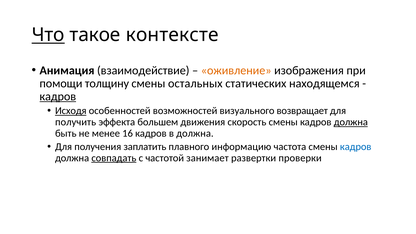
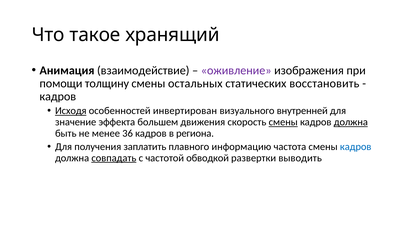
Что underline: present -> none (48, 35)
контексте: контексте -> хранящий (172, 35)
оживление colour: orange -> purple (236, 70)
находящемся: находящемся -> восстановить (324, 83)
кадров underline: present -> none (58, 97)
возможностей: возможностей -> инвертирован (185, 111)
возвращает: возвращает -> внутренней (302, 111)
получить: получить -> значение (76, 122)
смены underline: none -> present (283, 122)
16: 16 -> 36 (128, 133)
в должна: должна -> региона (195, 133)
занимает: занимает -> обводкой (208, 158)
проверки: проверки -> выводить (300, 158)
